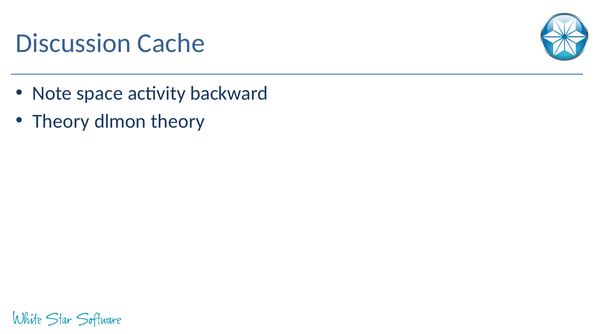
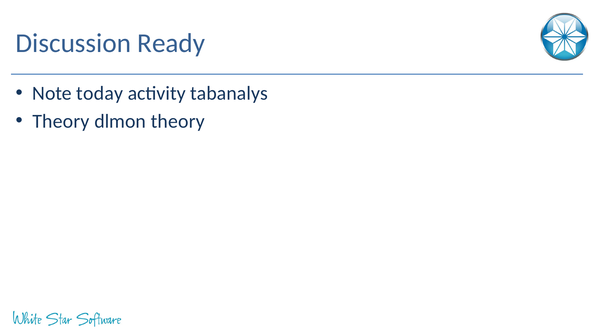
Cache: Cache -> Ready (171, 43)
space: space -> today (100, 93)
backward: backward -> tabanalys (229, 93)
